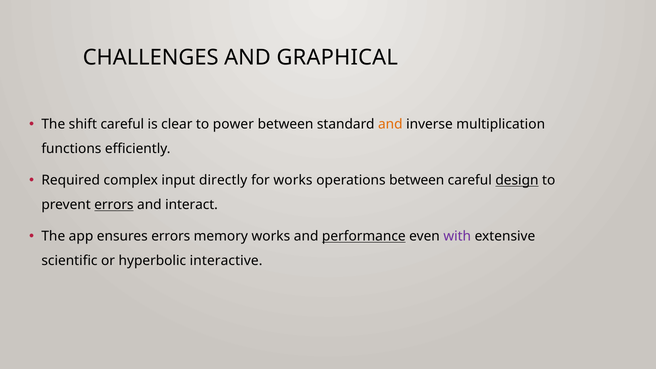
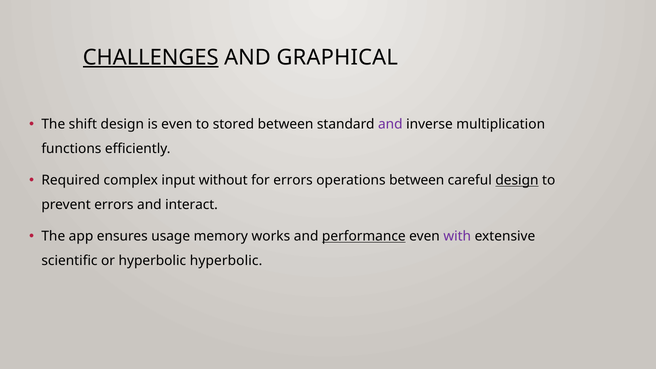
CHALLENGES underline: none -> present (151, 57)
shift careful: careful -> design (122, 124)
is clear: clear -> even (177, 124)
power: power -> stored (233, 124)
and colour: orange -> purple (390, 124)
directly: directly -> without (223, 180)
for works: works -> errors (293, 180)
errors underline: present -> none (114, 205)
ensures errors: errors -> usage (171, 236)
hyperbolic interactive: interactive -> hyperbolic (226, 261)
